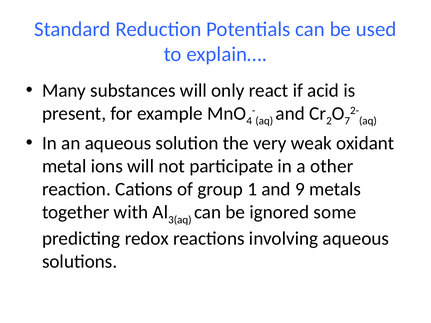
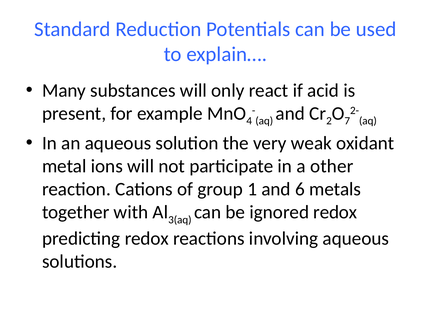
9: 9 -> 6 (300, 189)
ignored some: some -> redox (335, 212)
